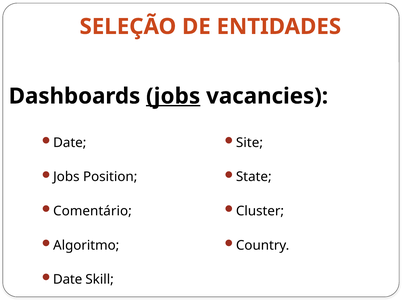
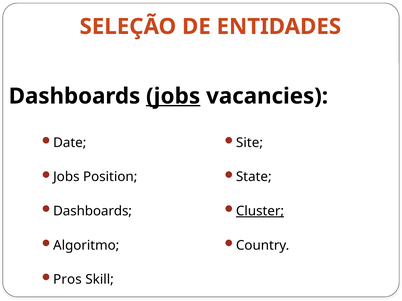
Comentário: Comentário -> Dashboards (93, 211)
Cluster underline: none -> present (260, 211)
Date: Date -> Pros (67, 280)
